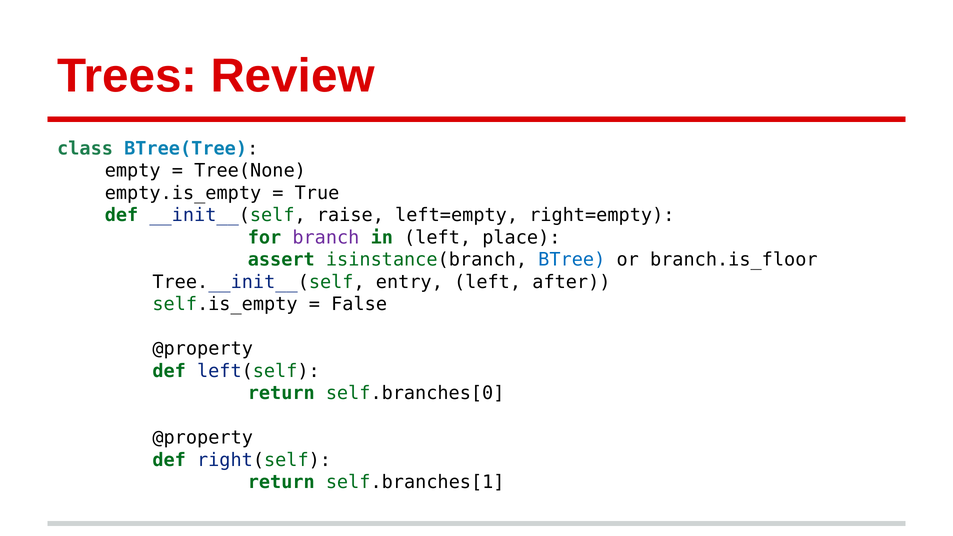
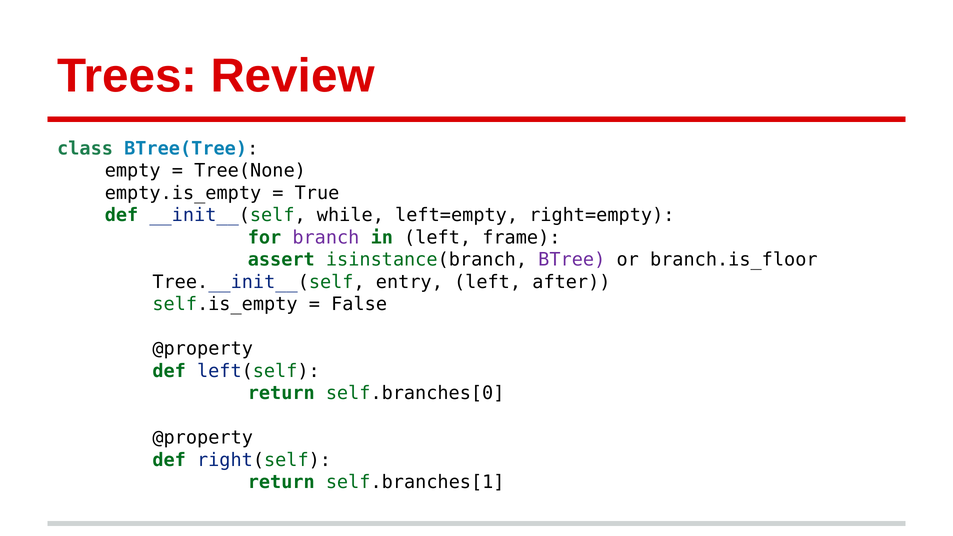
raise: raise -> while (350, 215)
place: place -> frame (521, 238)
BTree colour: blue -> purple (572, 260)
